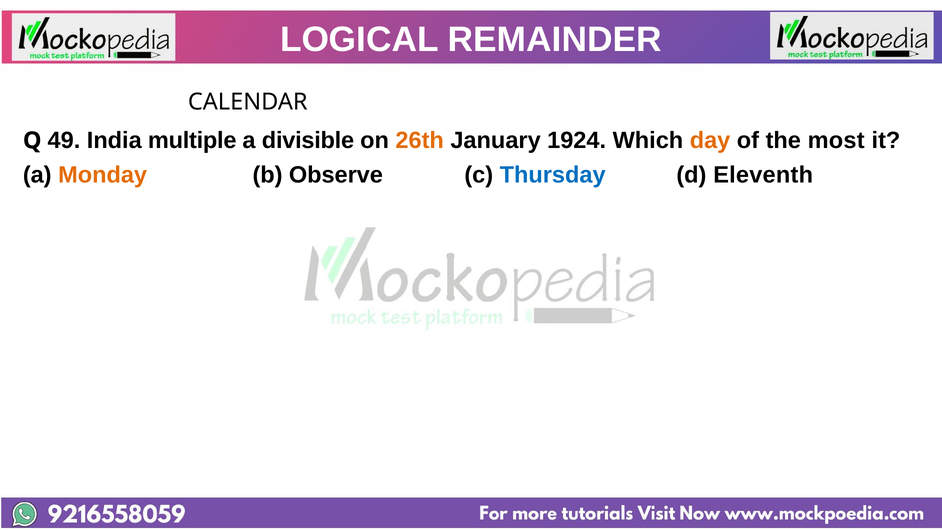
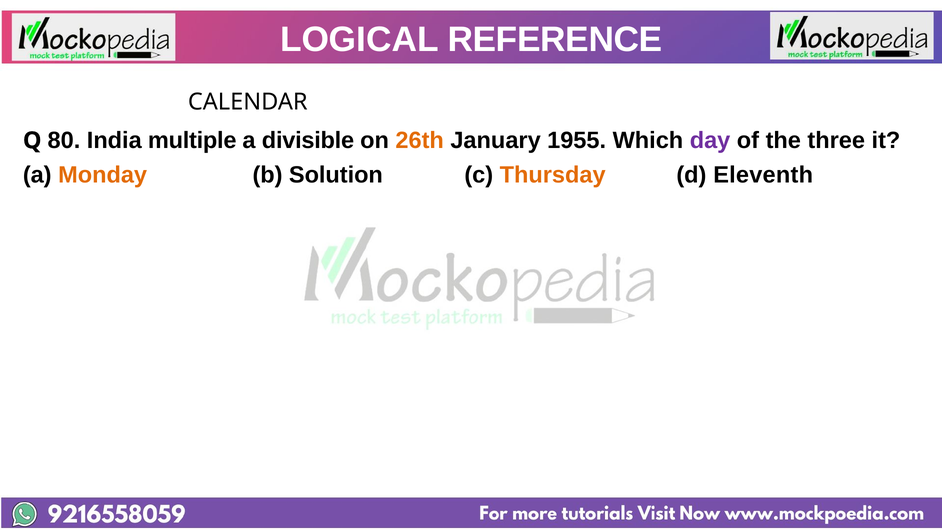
REMAINDER: REMAINDER -> REFERENCE (555, 40)
49: 49 -> 80 (64, 140)
1924: 1924 -> 1955 (577, 140)
day colour: orange -> purple (710, 140)
most: most -> three (836, 140)
Observe: Observe -> Solution (336, 175)
Thursday colour: blue -> orange (553, 175)
